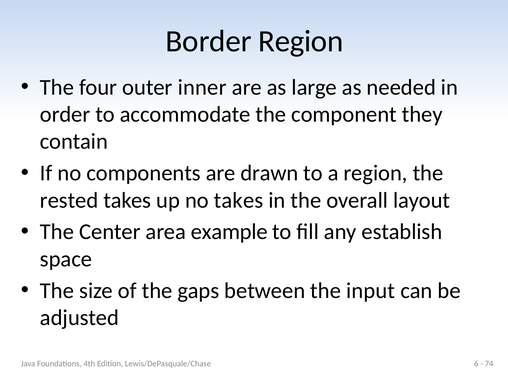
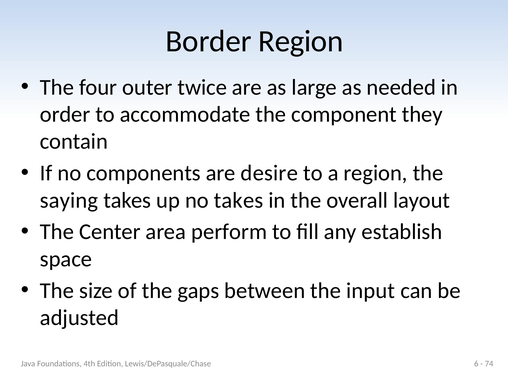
inner: inner -> twice (202, 87)
drawn: drawn -> desire (269, 173)
rested: rested -> saying (69, 200)
example: example -> perform (229, 232)
